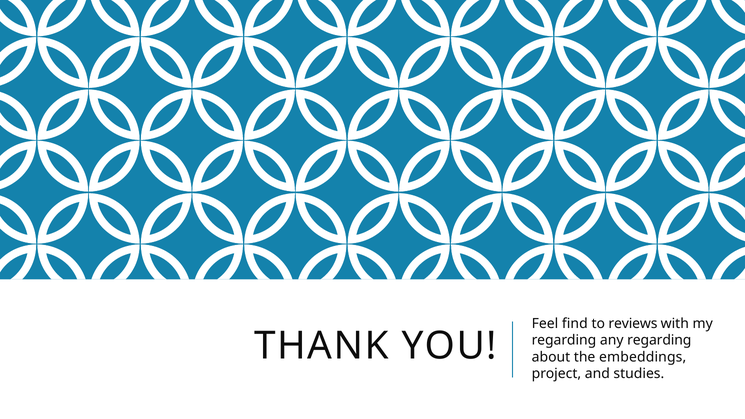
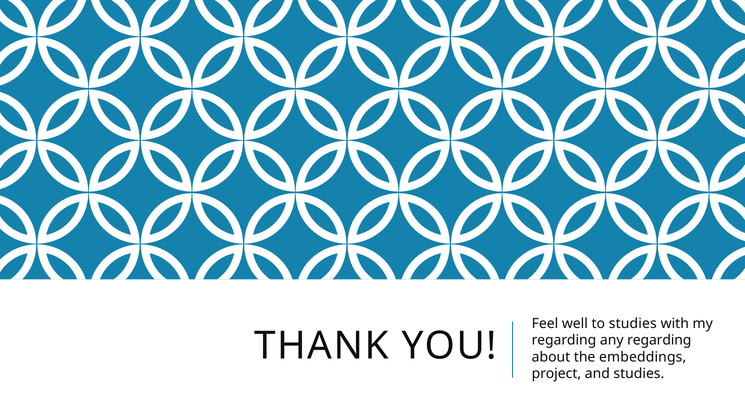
find: find -> well (575, 324)
to reviews: reviews -> studies (633, 324)
